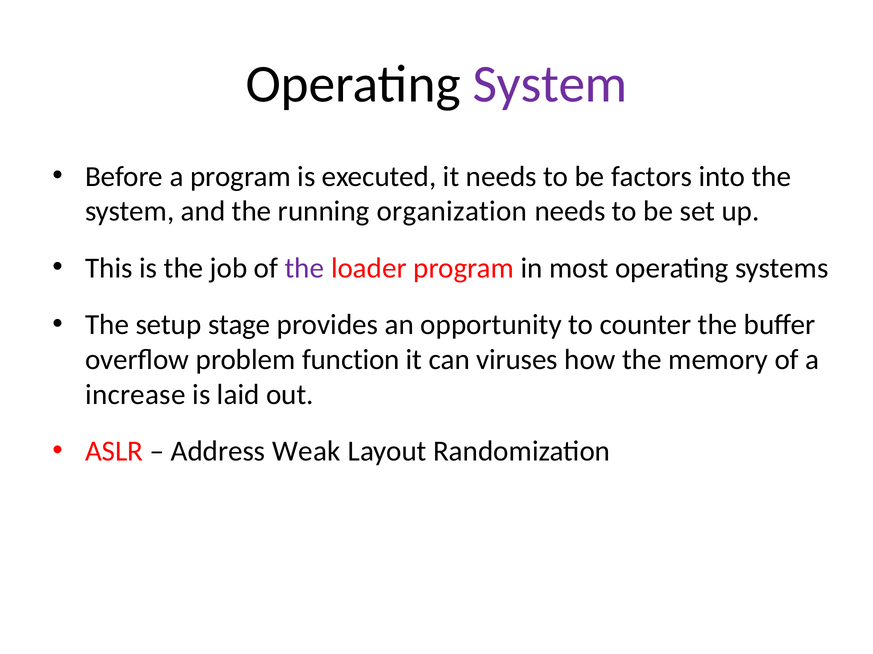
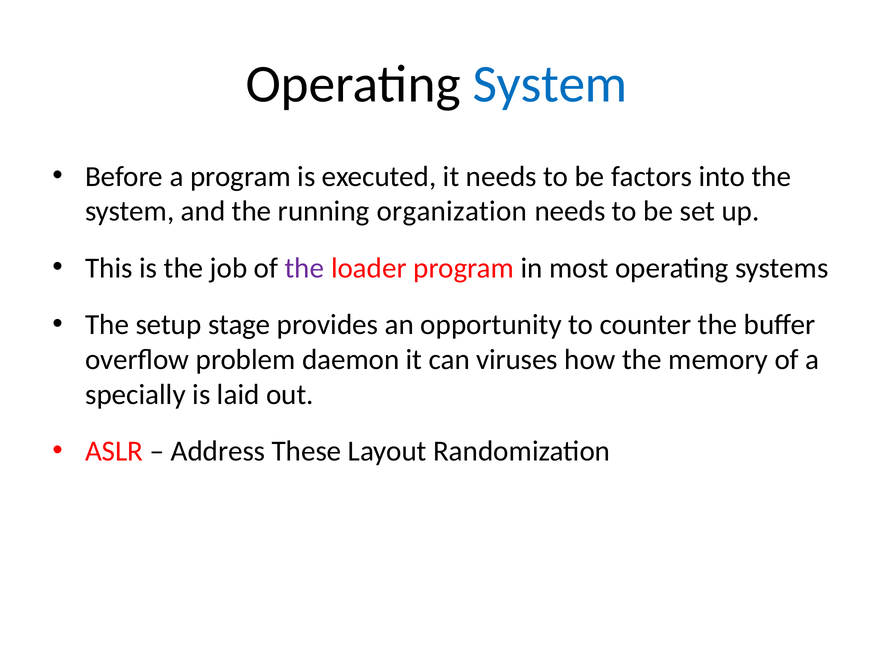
System colour: purple -> blue (550, 85)
function: function -> daemon (351, 360)
increase: increase -> specially (135, 395)
Weak: Weak -> These (307, 452)
